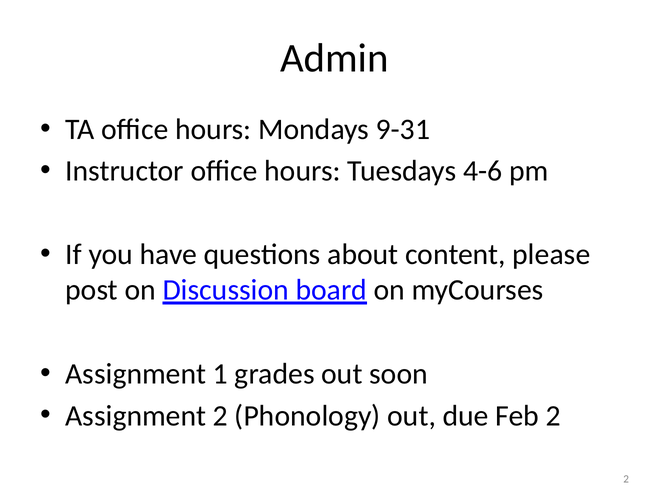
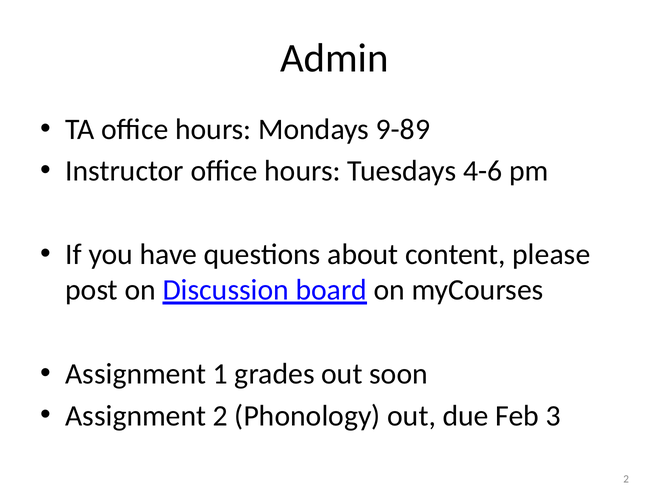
9-31: 9-31 -> 9-89 (403, 129)
Feb 2: 2 -> 3 (553, 416)
